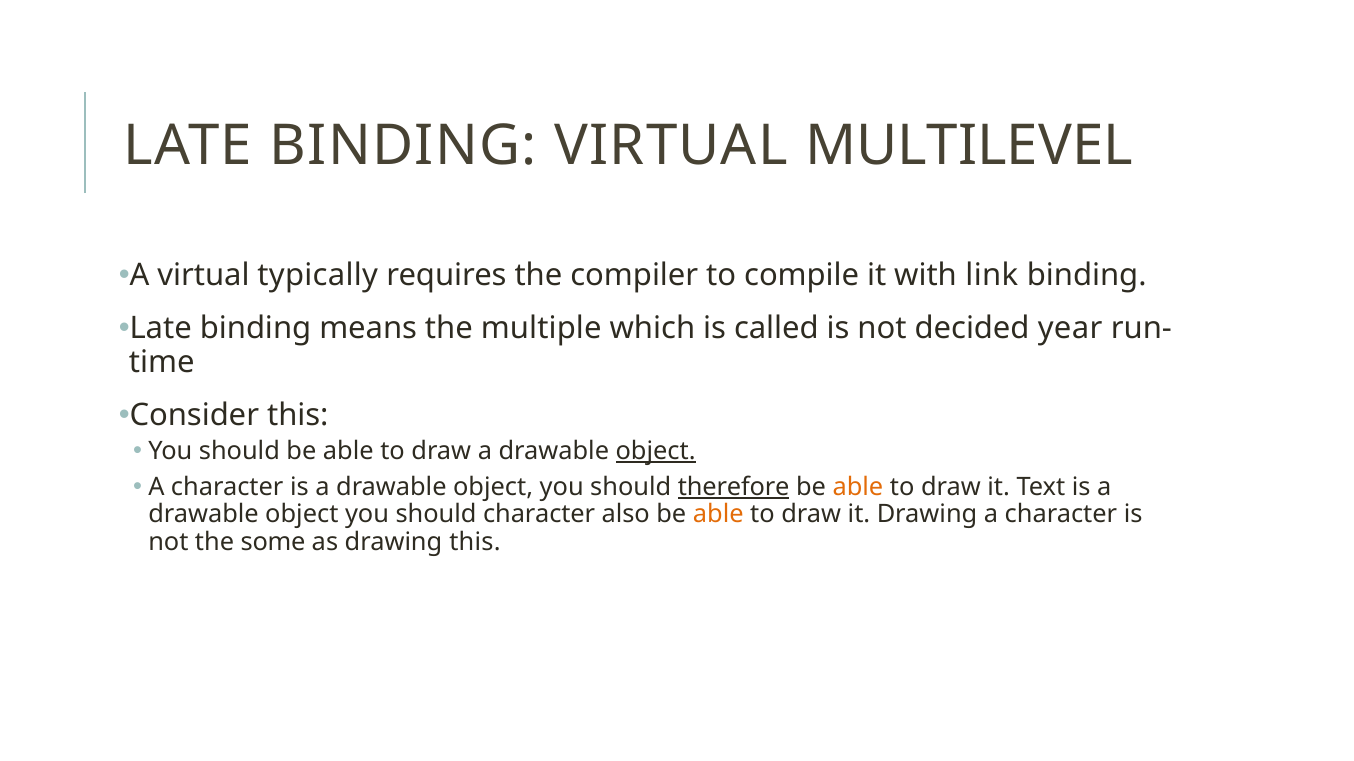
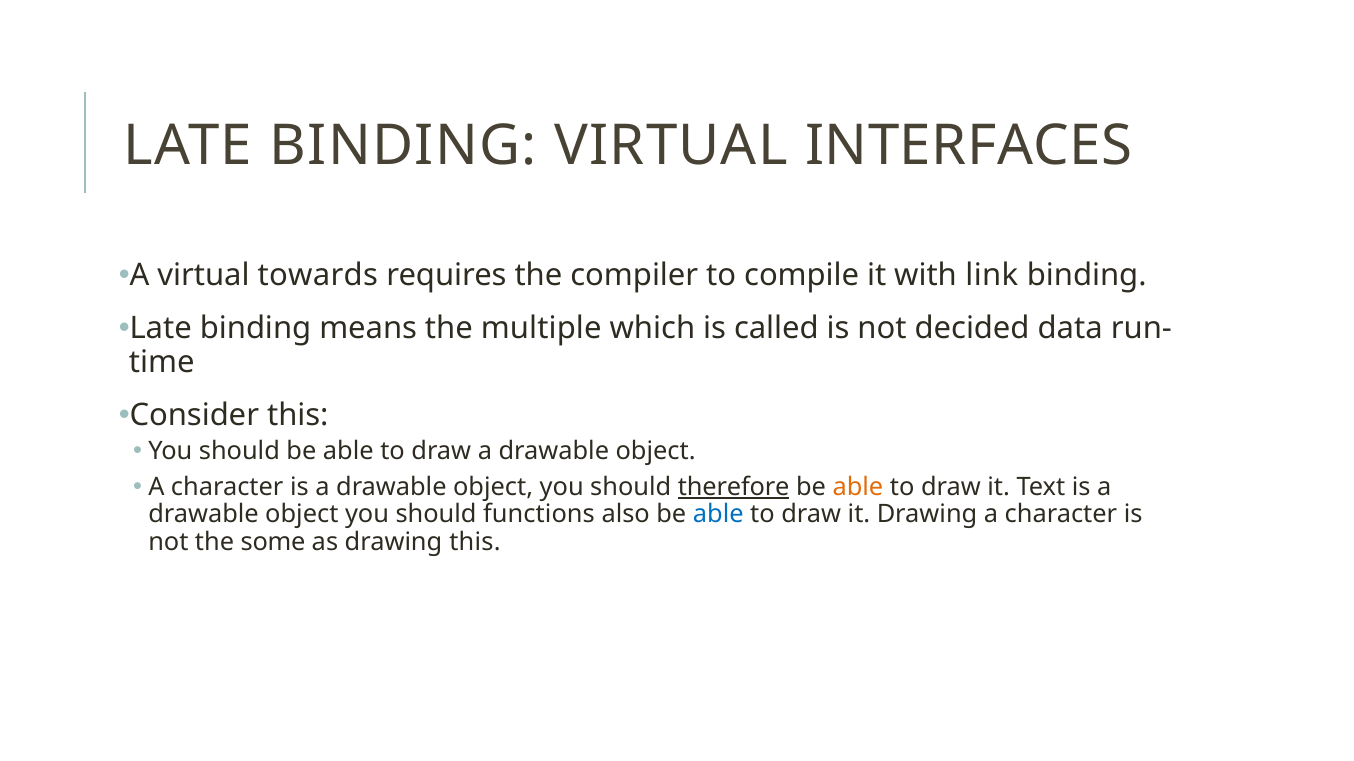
MULTILEVEL: MULTILEVEL -> INTERFACES (969, 146)
typically: typically -> towards (318, 275)
year: year -> data (1070, 329)
object underline: present -> none (656, 452)
should character: character -> functions (539, 515)
able colour: orange -> blue (718, 515)
